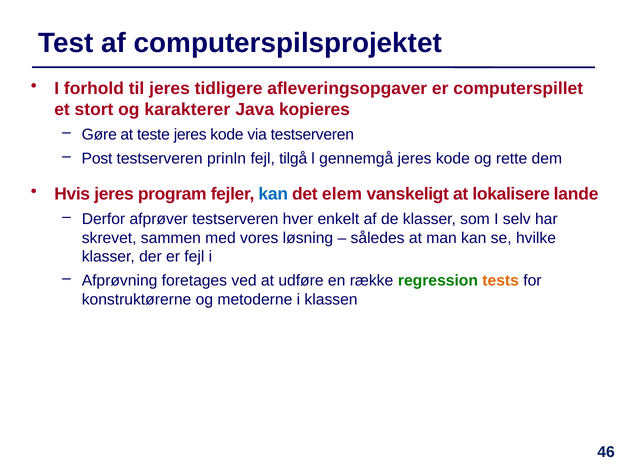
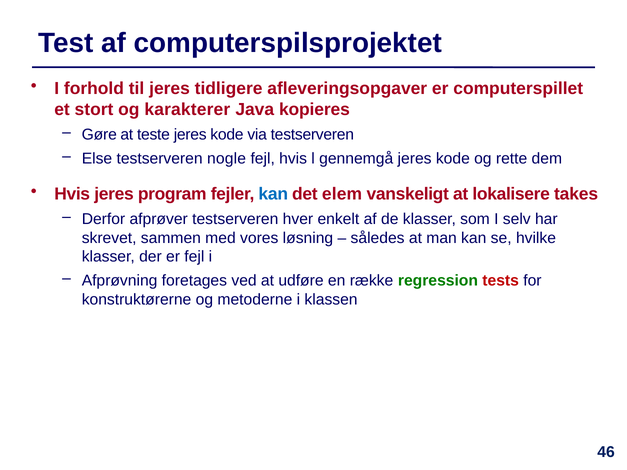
Post: Post -> Else (97, 159)
prinln: prinln -> nogle (227, 159)
fejl tilgå: tilgå -> hvis (293, 159)
lande: lande -> takes (576, 194)
tests colour: orange -> red (501, 281)
